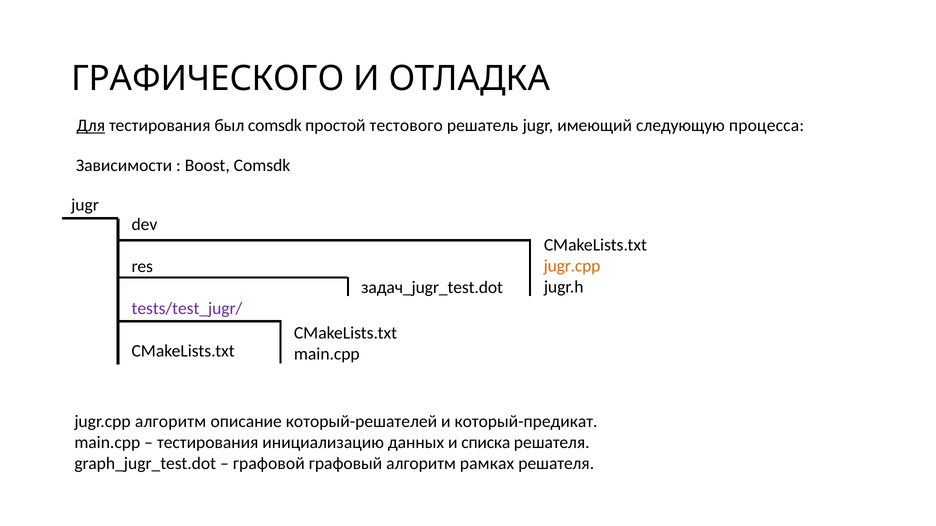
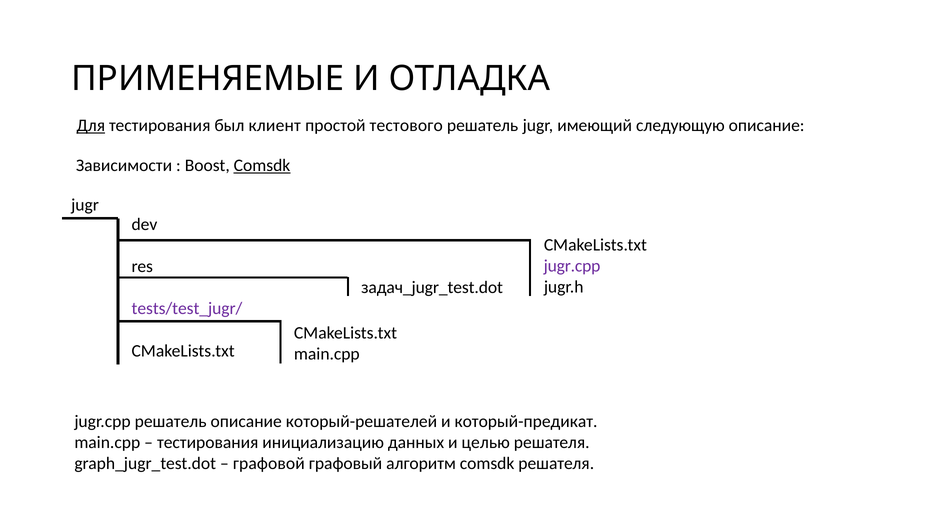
ГРАФИЧЕСКОГО: ГРАФИЧЕСКОГО -> ПРИМЕНЯЕМЫЕ (208, 79)
был comsdk: comsdk -> клиент (275, 126)
следующую процесса: процесса -> описание (767, 126)
Comsdk underline: none -> present (262, 165)
jugr.cpp colour: orange -> purple (572, 266)
jugr.cpp алгоритм: алгоритм -> решатель (171, 422)
списка: списка -> целью (486, 443)
алгоритм рамках: рамках -> comsdk (487, 464)
